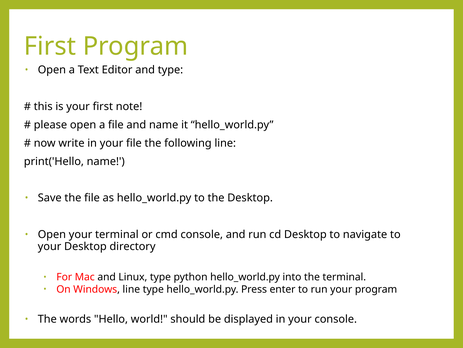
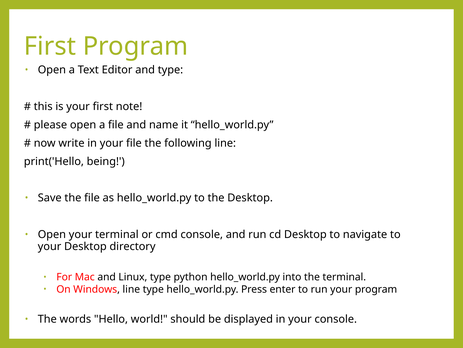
print('Hello name: name -> being (106, 161)
